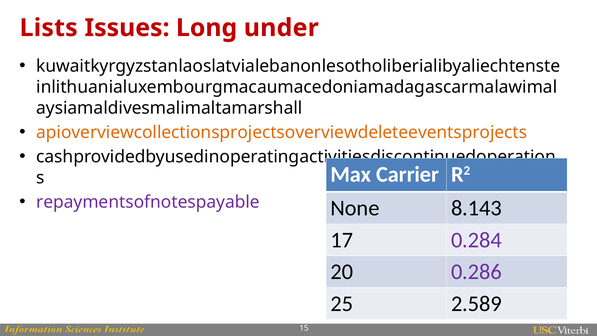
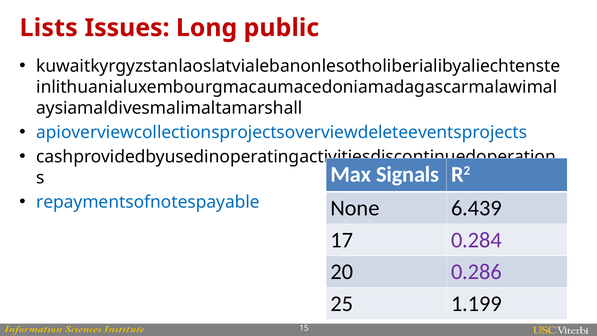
under: under -> public (281, 28)
apioverviewcollectionsprojectsoverviewdeleteeventsprojects colour: orange -> blue (282, 132)
Carrier: Carrier -> Signals (408, 174)
repaymentsofnotespayable colour: purple -> blue (148, 202)
8.143: 8.143 -> 6.439 (476, 208)
2.589: 2.589 -> 1.199 (476, 304)
